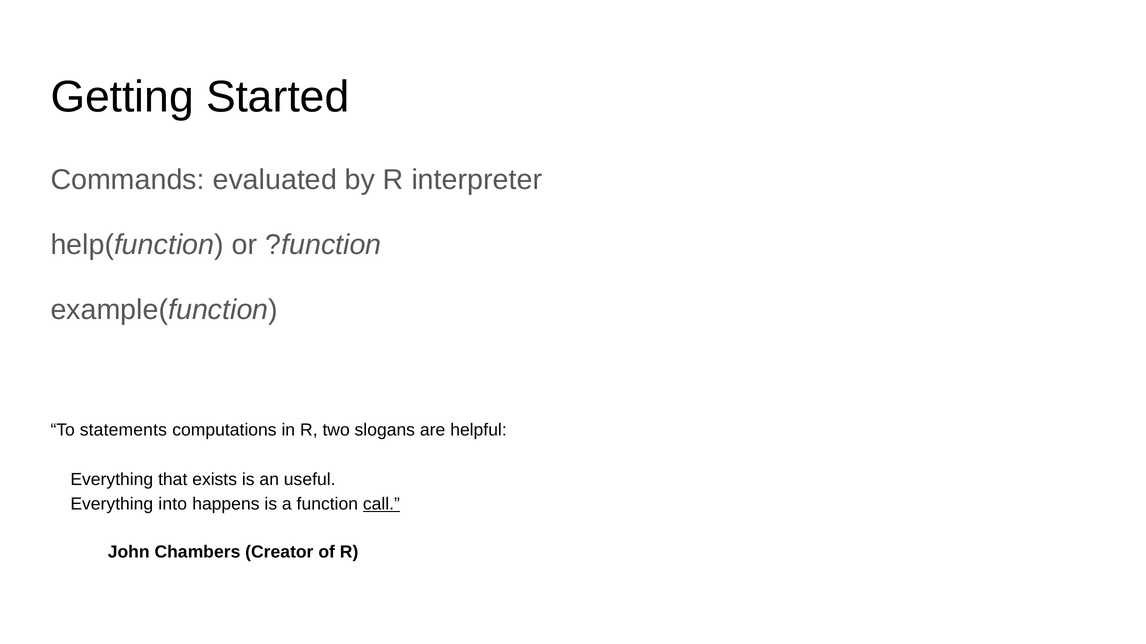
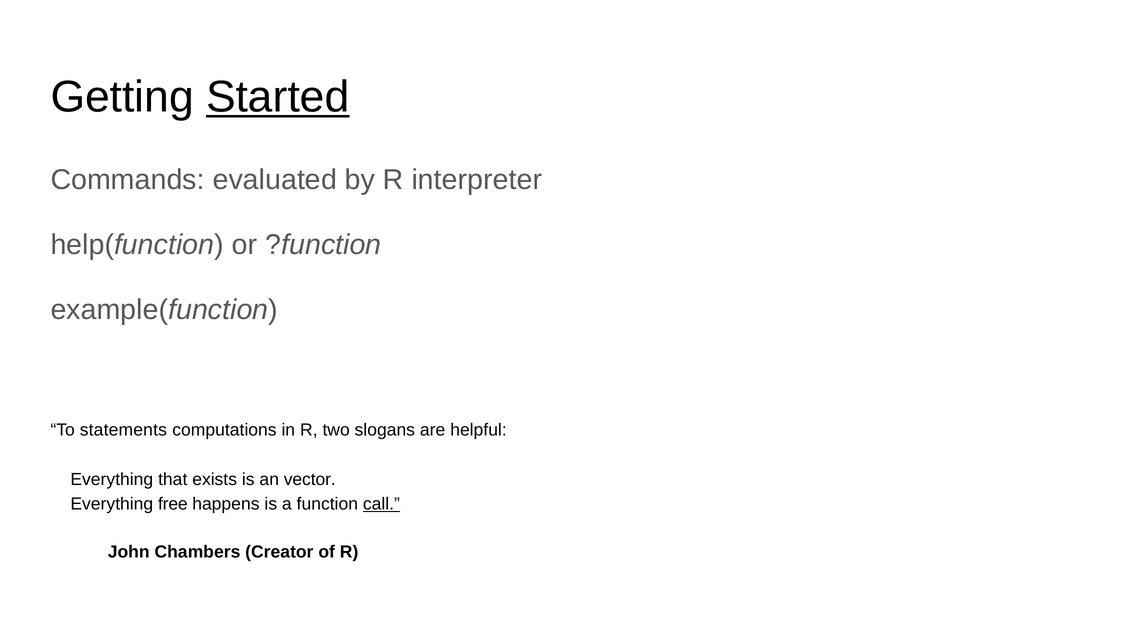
Started underline: none -> present (278, 97)
useful: useful -> vector (310, 480)
into: into -> free (173, 504)
